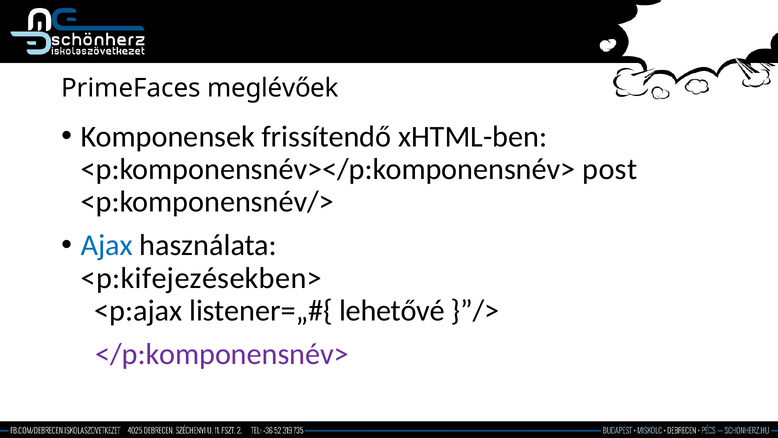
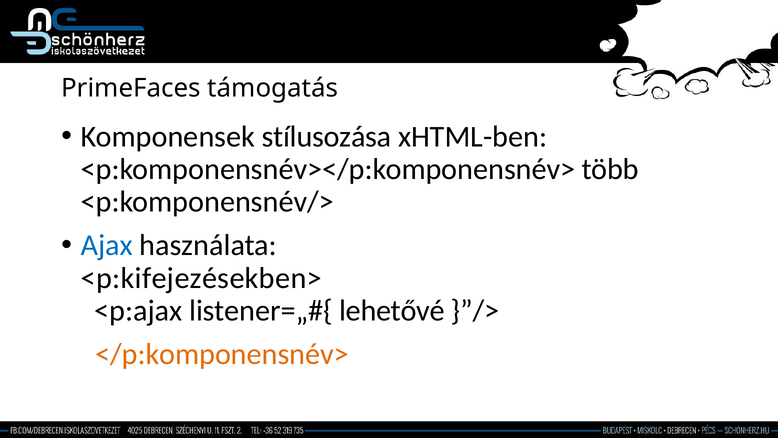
meglévőek: meglévőek -> támogatás (273, 88)
frissítendő: frissítendő -> stílusozása (327, 136)
post: post -> több (610, 169)
</p:komponensnév> colour: purple -> orange (222, 354)
